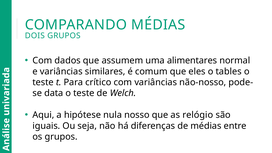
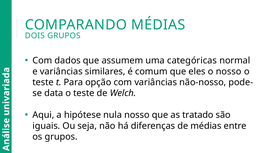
alimentares: alimentares -> categóricas (192, 61)
o tables: tables -> nosso (229, 71)
crítico: crítico -> opção (98, 82)
relógio: relógio -> tratado (198, 115)
